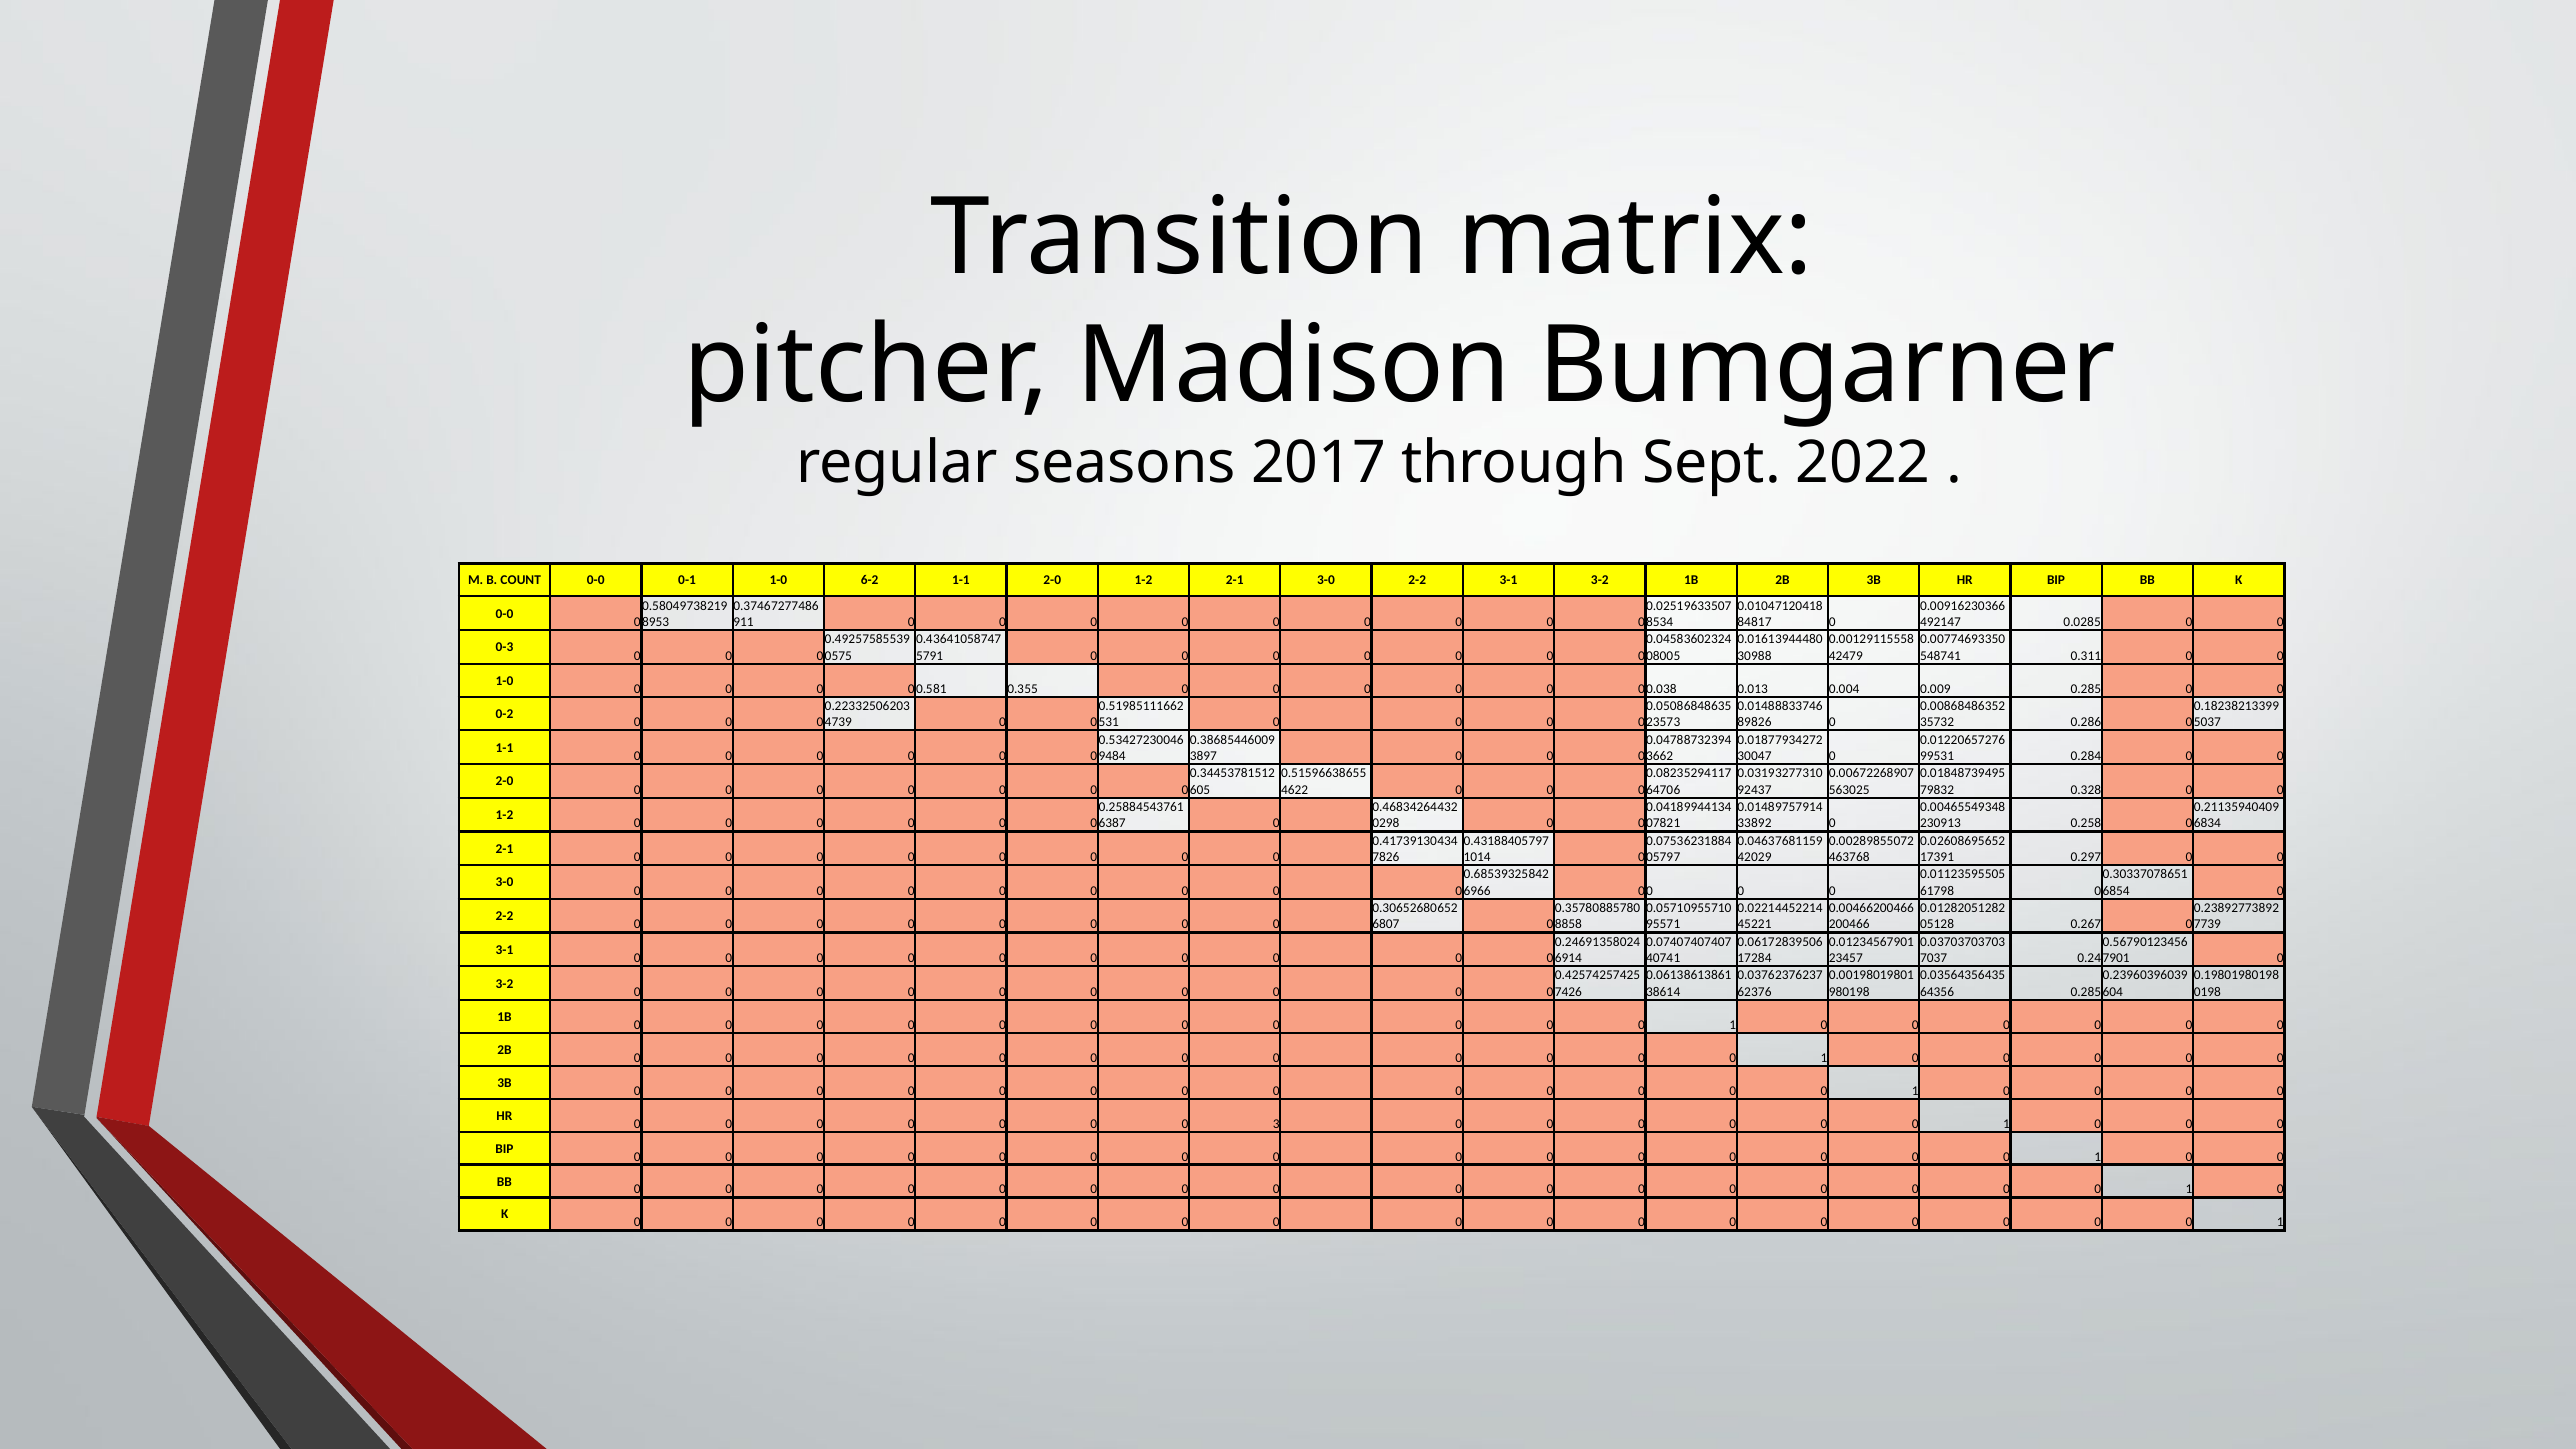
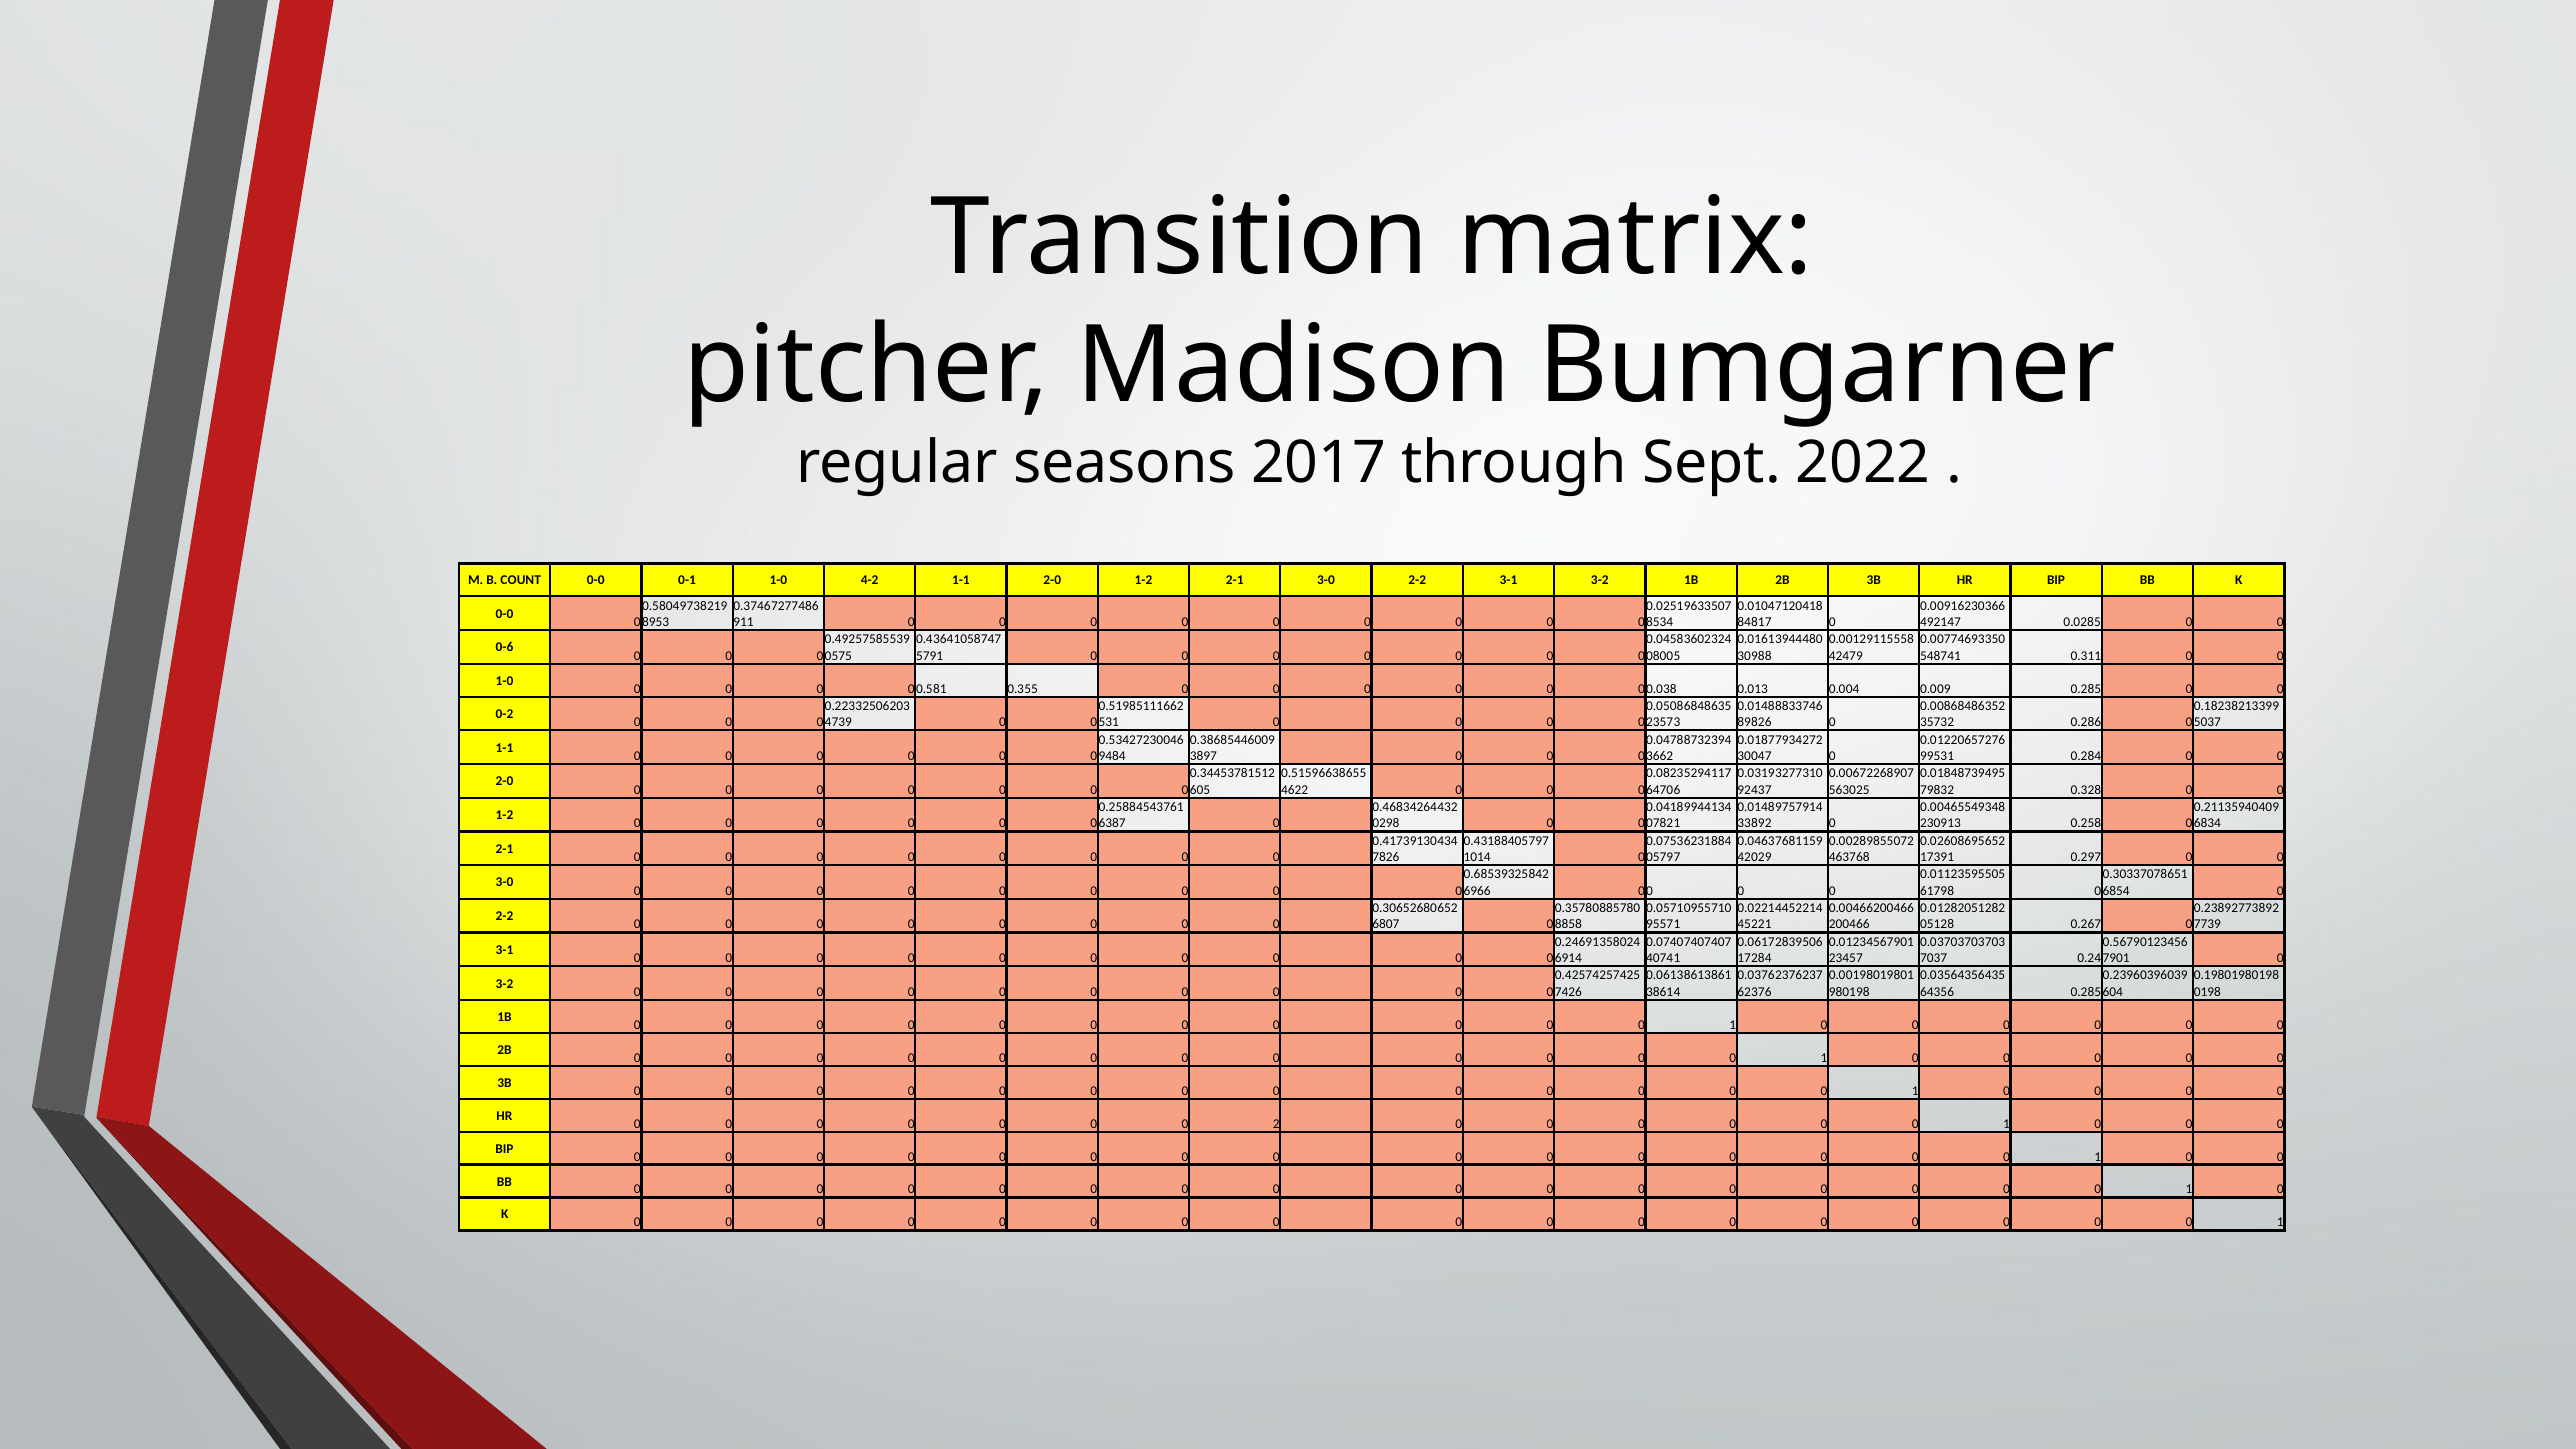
6-2: 6-2 -> 4-2 (870, 580)
0-3: 0-3 -> 0-6 (505, 647)
3: 3 -> 2 (1276, 1124)
